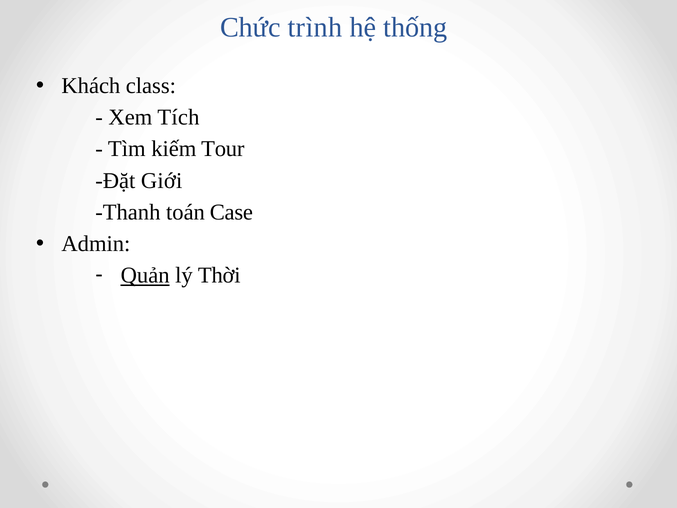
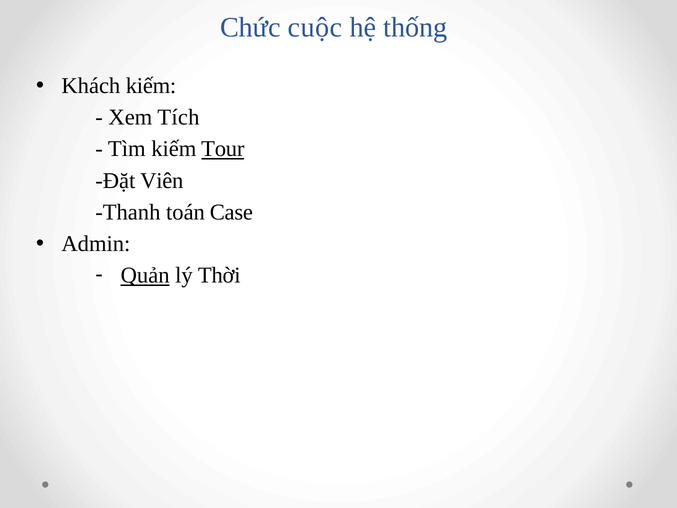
trình: trình -> cuộc (315, 28)
Khách class: class -> kiếm (151, 86)
Tour underline: none -> present (223, 149)
Giới: Giới -> Viên (162, 181)
